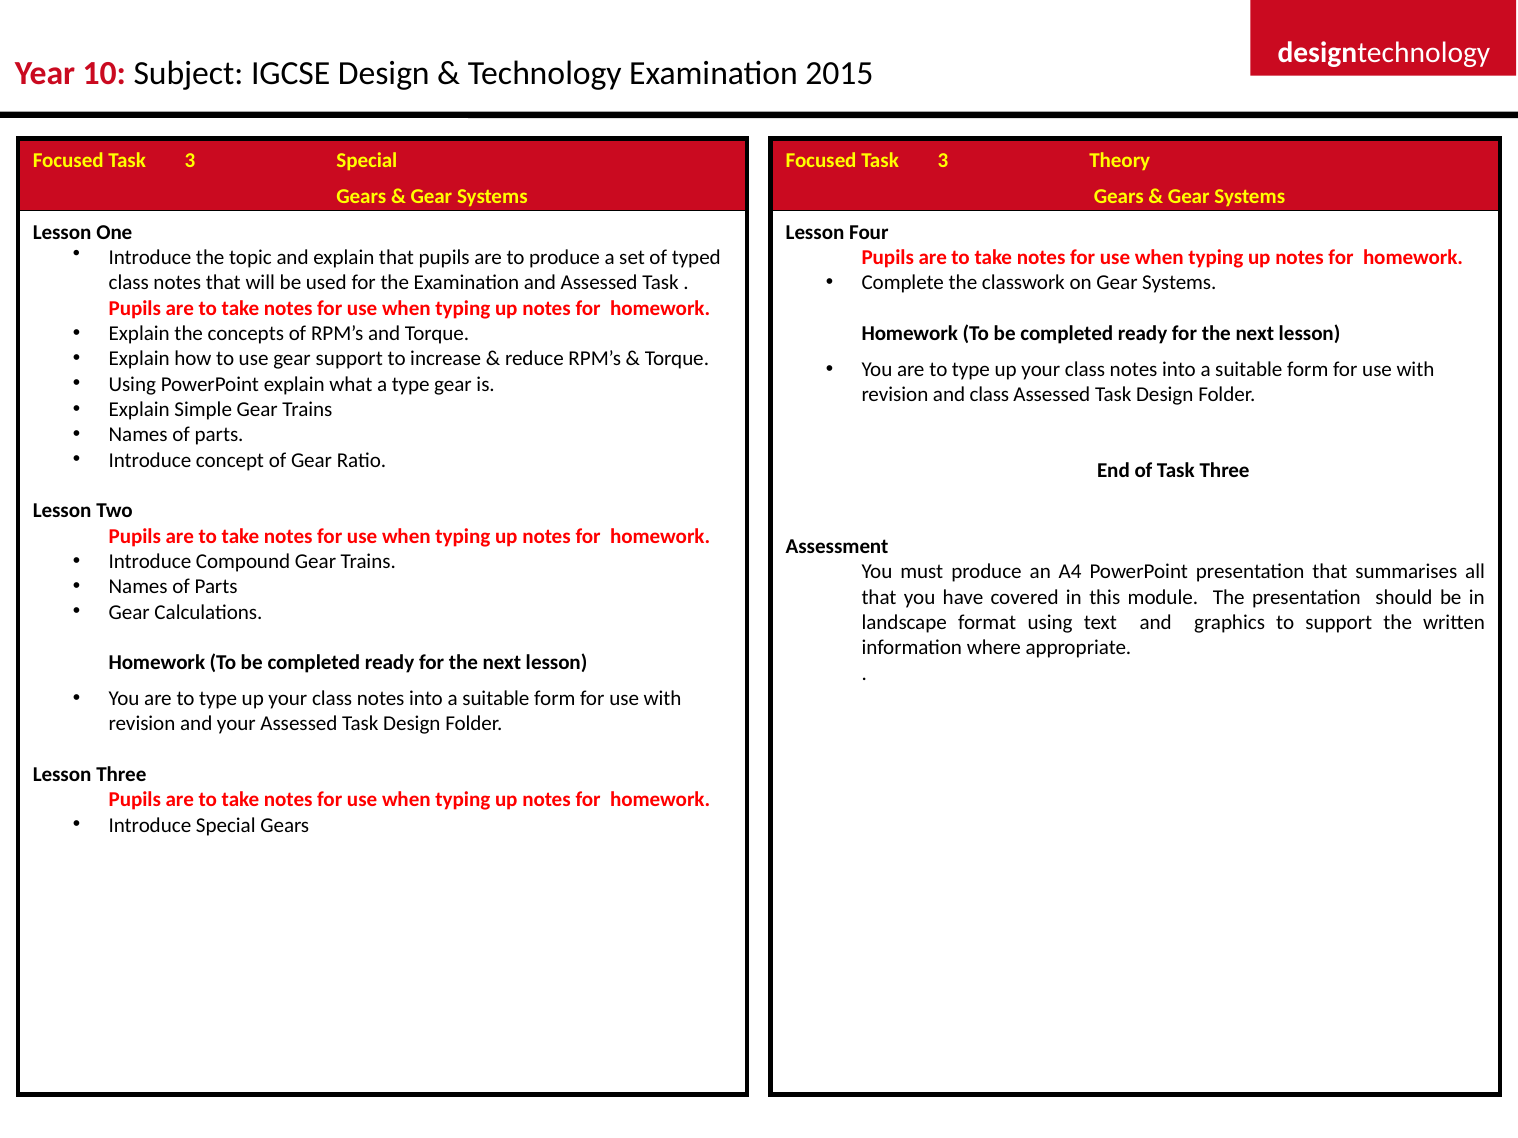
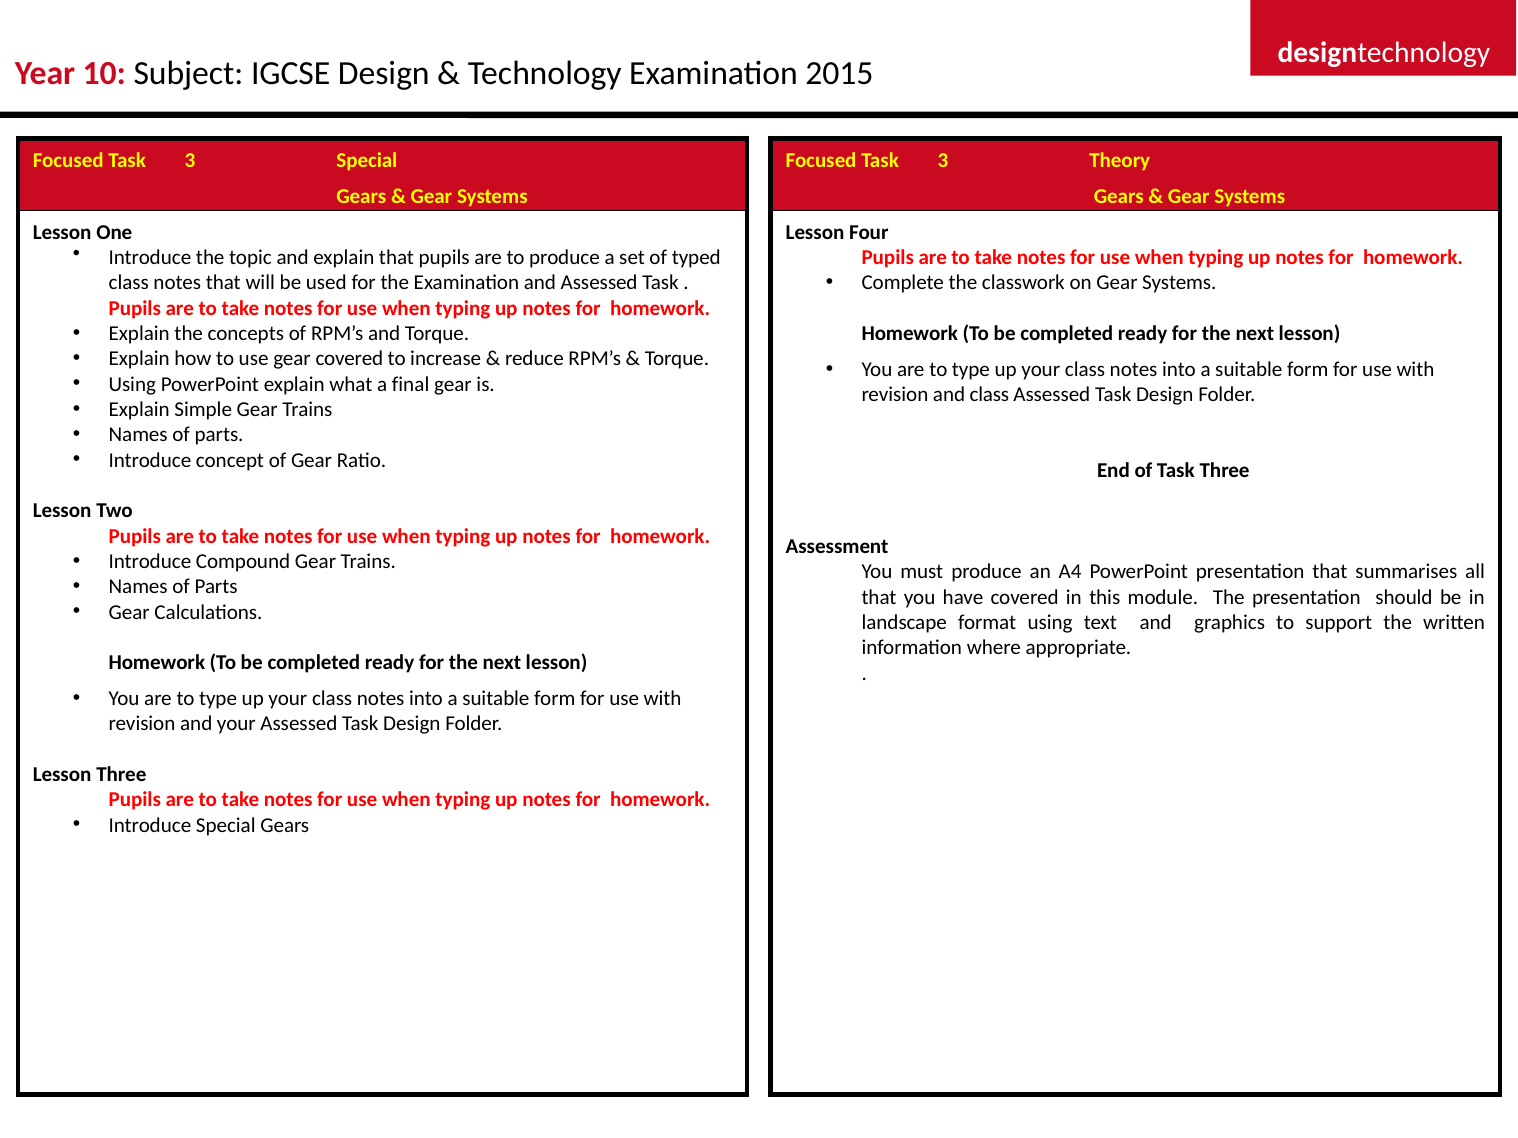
gear support: support -> covered (349, 359)
a type: type -> final (411, 384)
